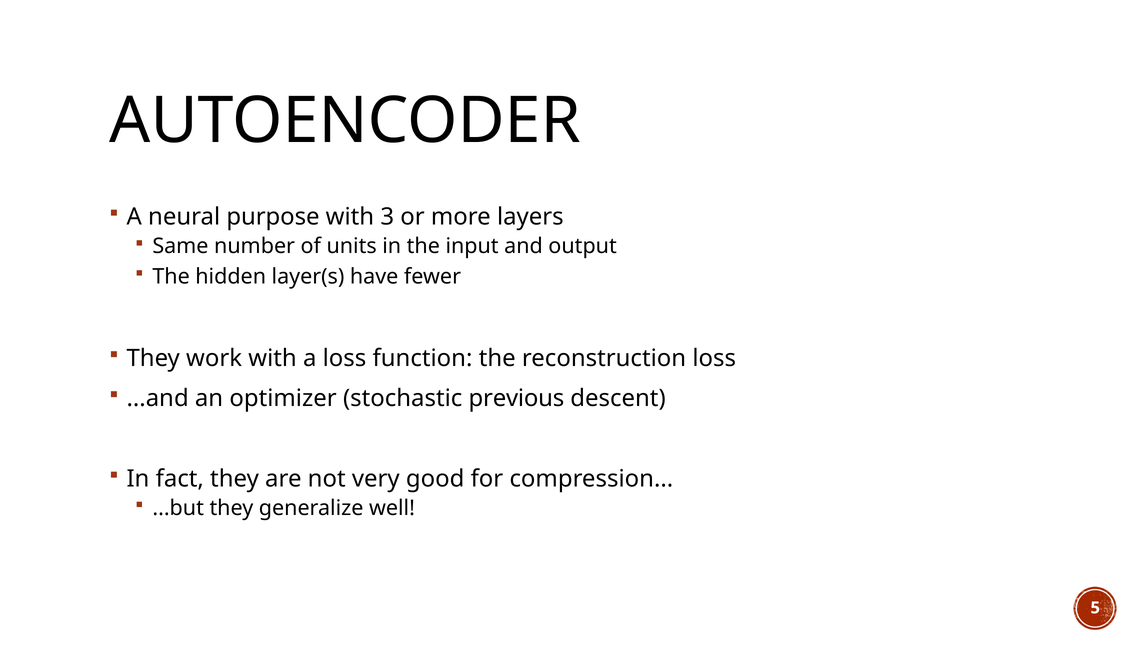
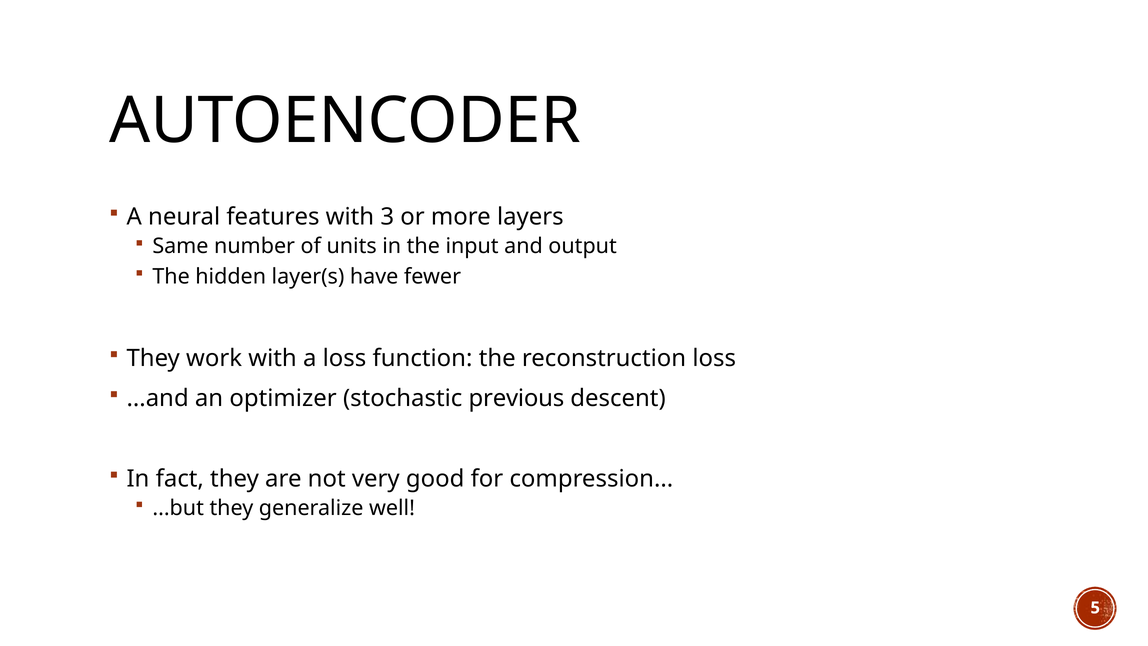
purpose: purpose -> features (273, 217)
